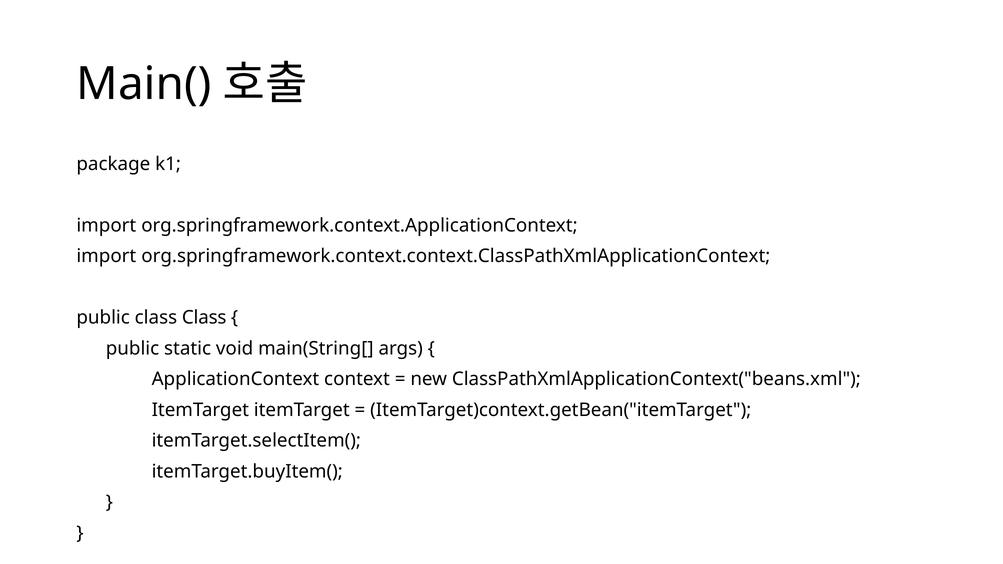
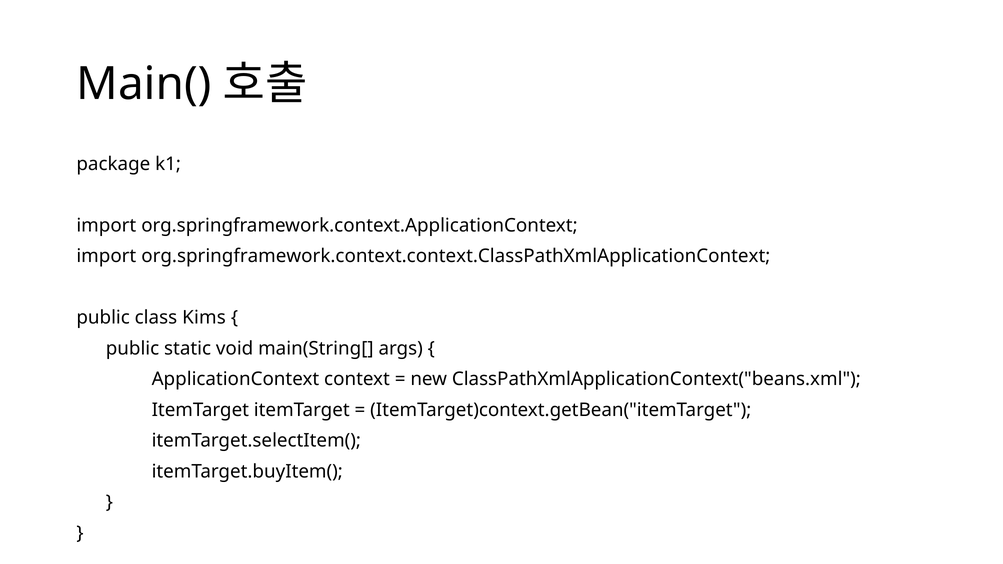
class Class: Class -> Kims (204, 318)
